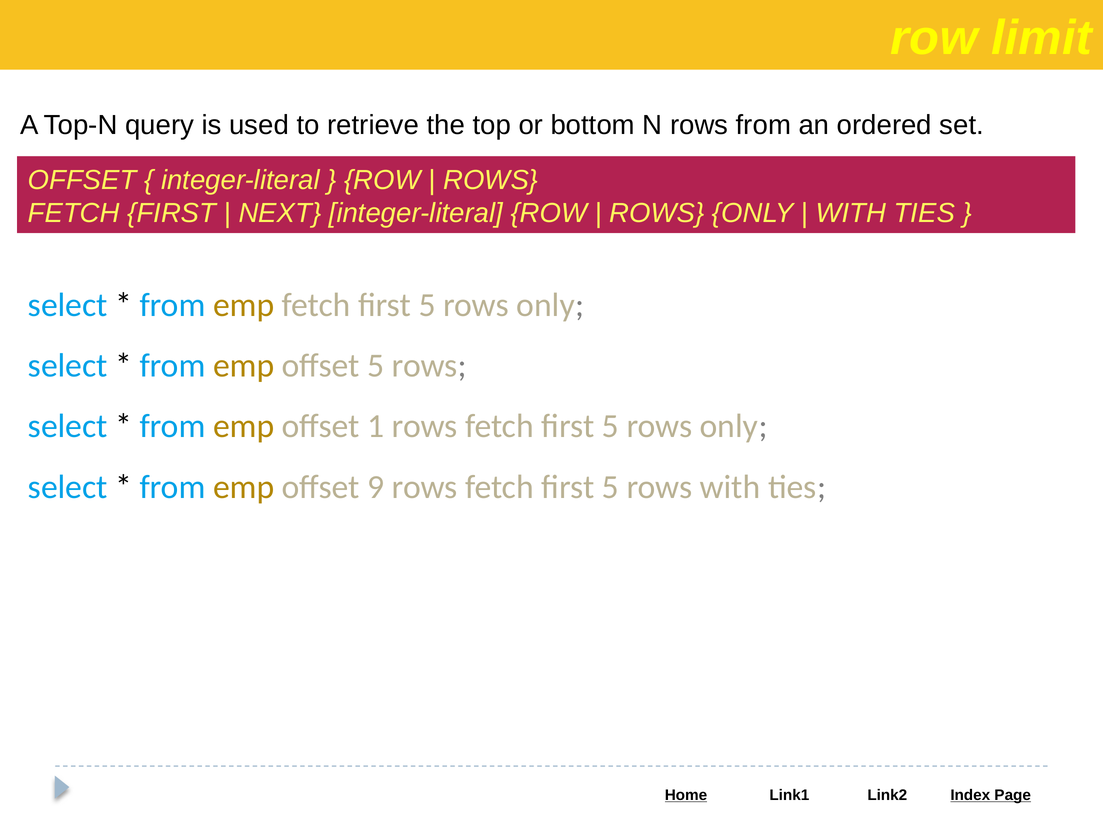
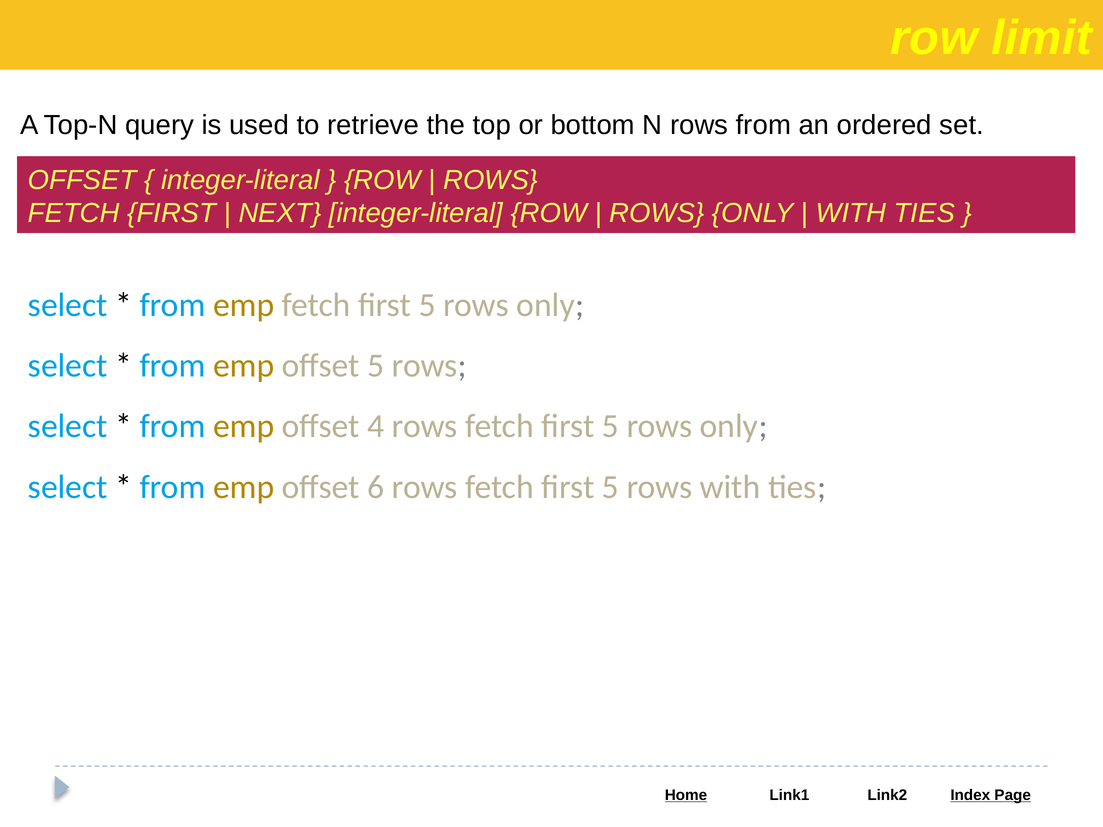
1: 1 -> 4 (376, 426)
9: 9 -> 6 (376, 487)
